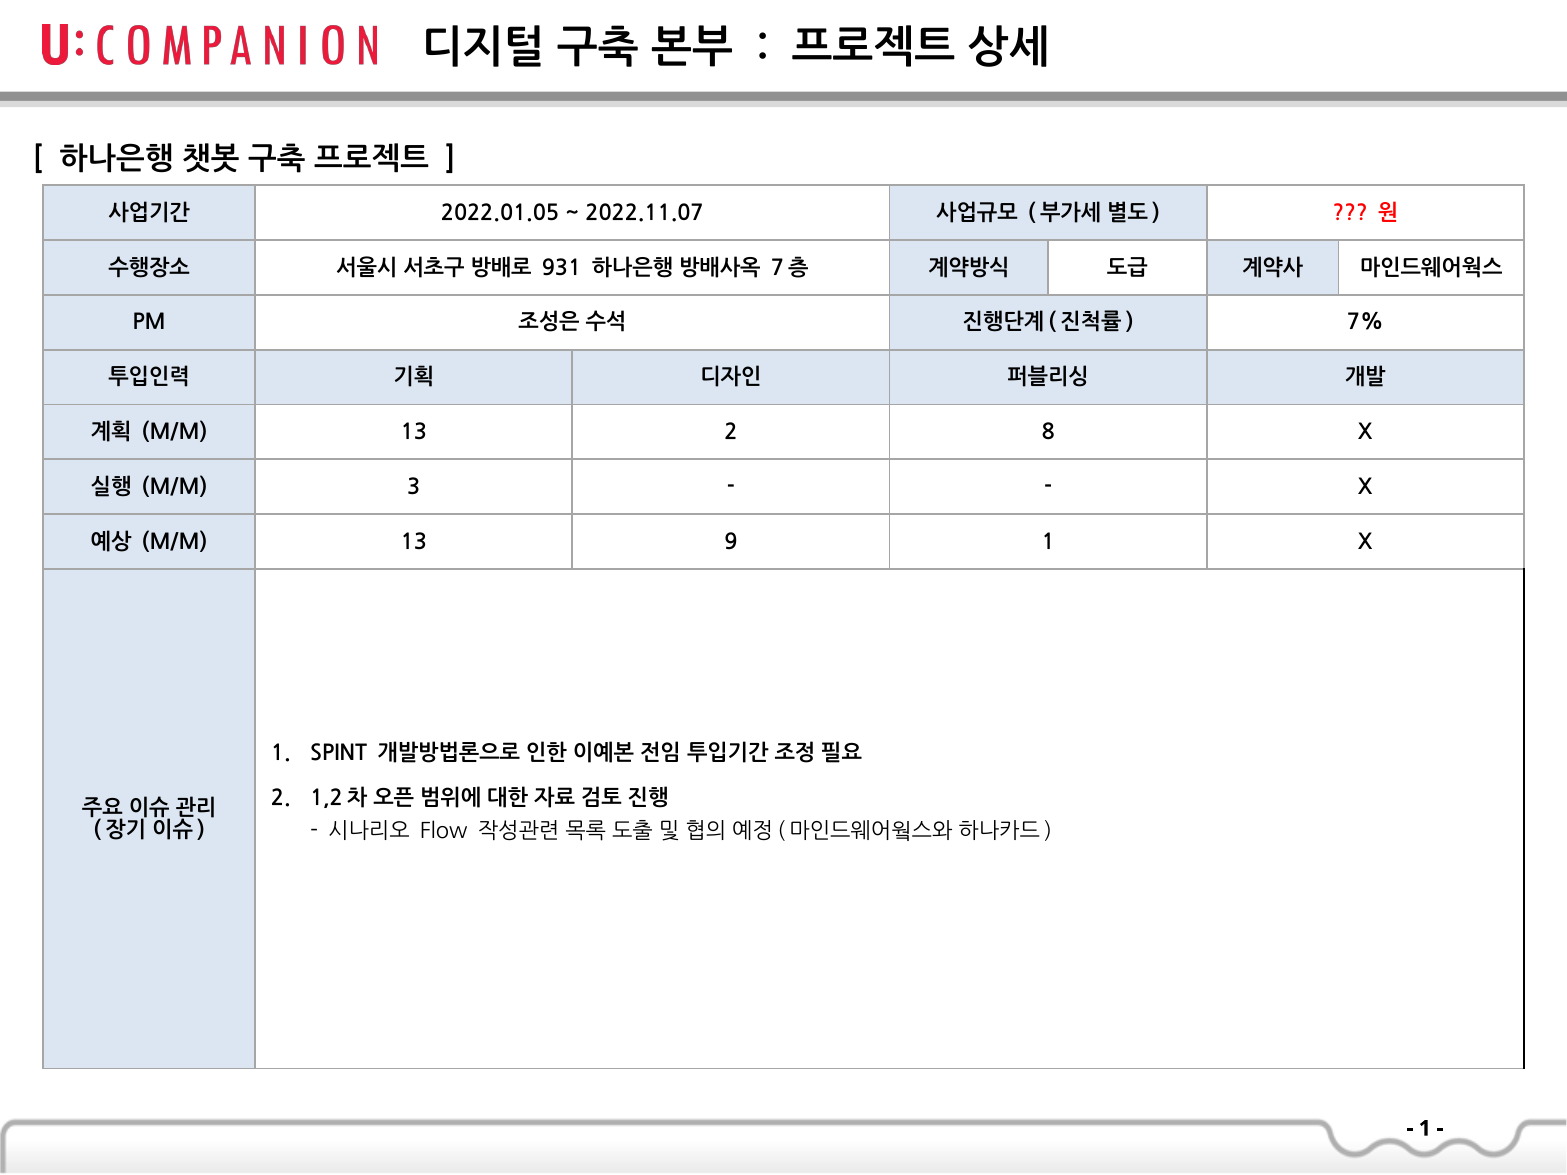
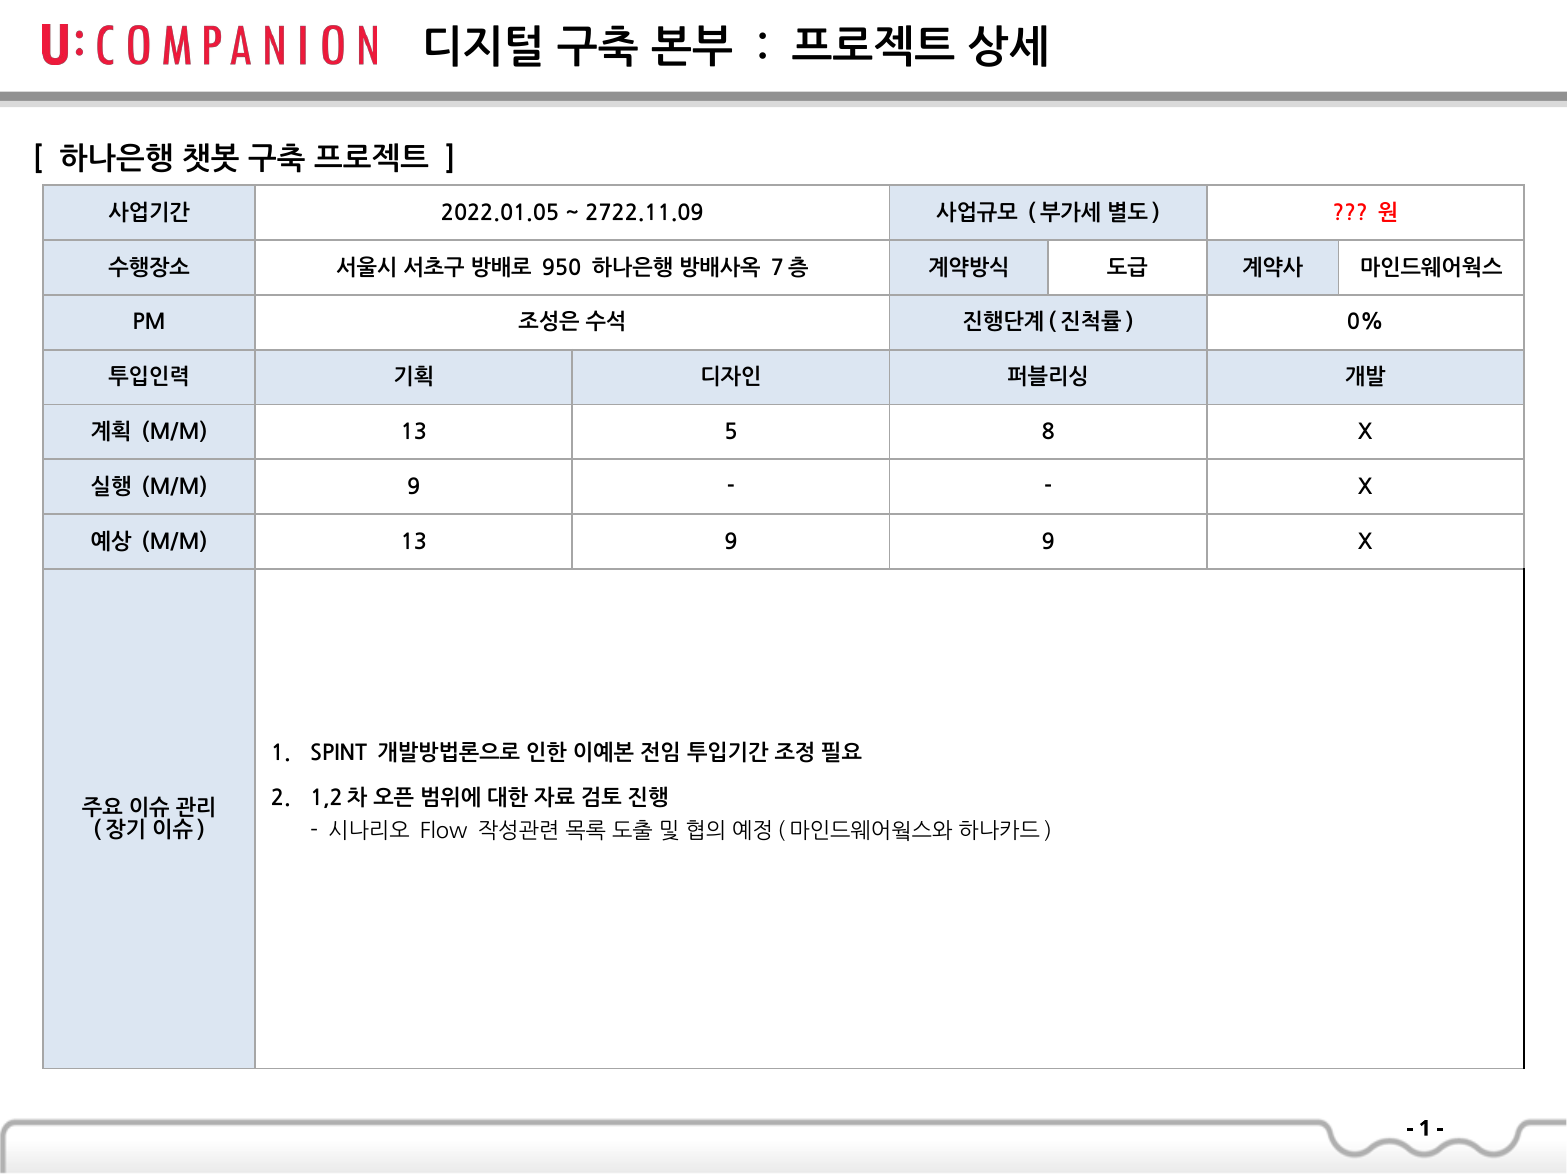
2022.11.07: 2022.11.07 -> 2722.11.09 (645, 213)
931: 931 -> 950 (562, 268)
7%: 7% -> 0% (1365, 323)
13 2: 2 -> 5 (731, 432)
M/M 3: 3 -> 9 (414, 487)
9 1: 1 -> 9 (1048, 542)
